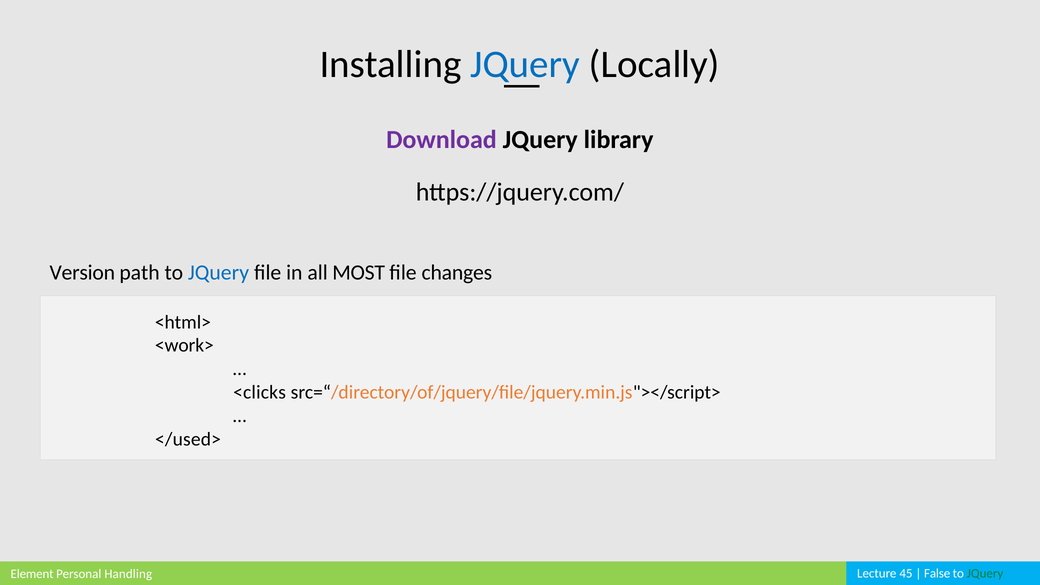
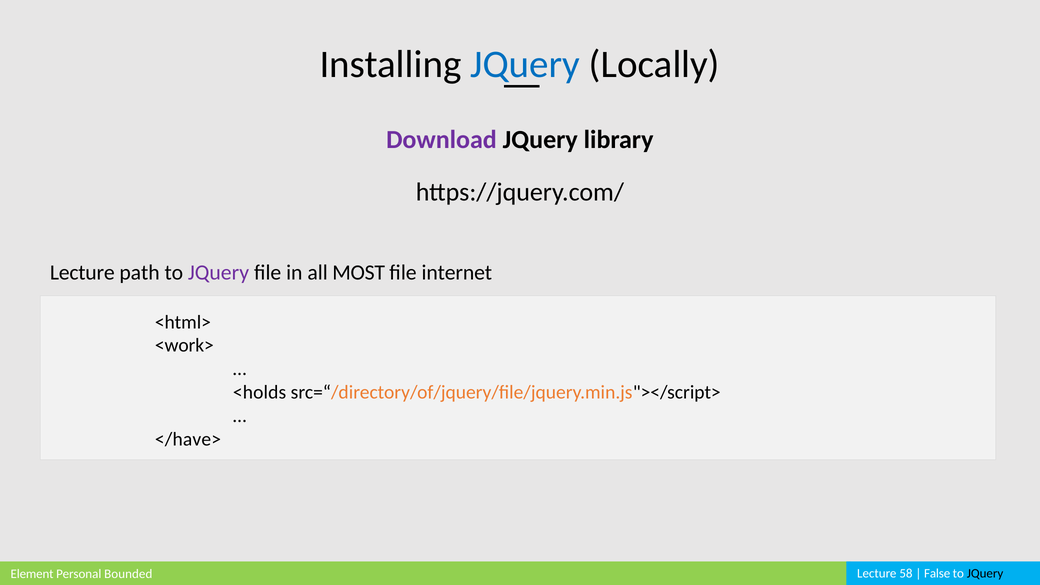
Version: Version -> Lecture (82, 272)
JQuery colour: blue -> purple (218, 272)
changes: changes -> internet (457, 272)
<clicks: <clicks -> <holds (260, 392)
</used>: </used> -> </have> (188, 439)
Handling: Handling -> Bounded (128, 574)
45: 45 -> 58 (906, 574)
JQuery colour: green -> black (985, 574)
